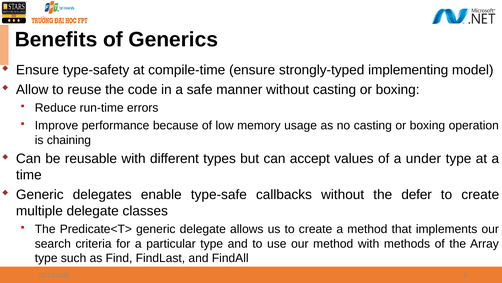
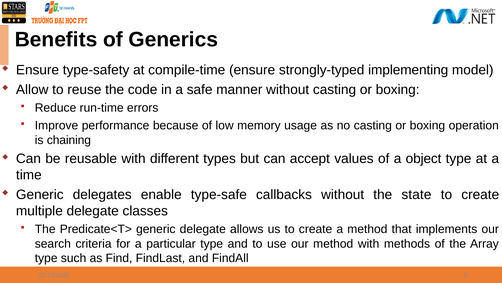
under: under -> object (424, 158)
defer: defer -> state (416, 194)
